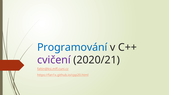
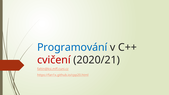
cvičení colour: purple -> red (54, 60)
